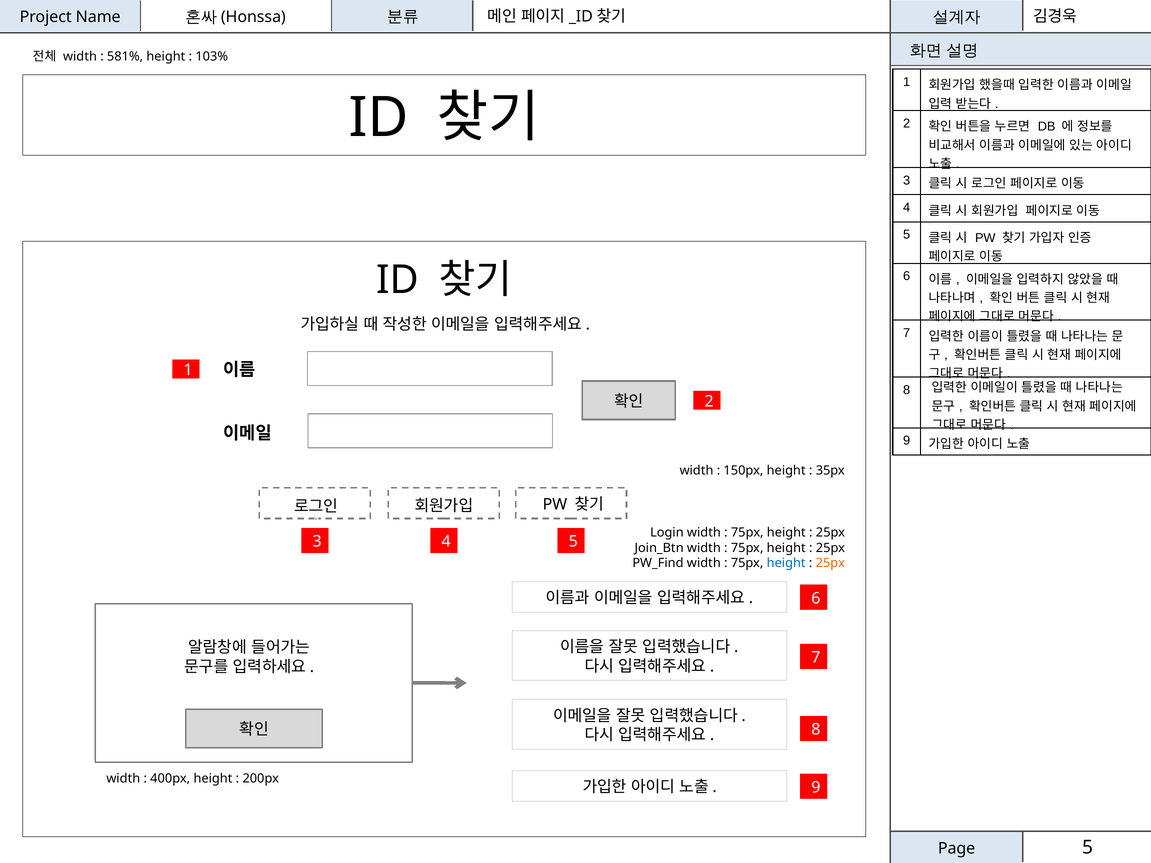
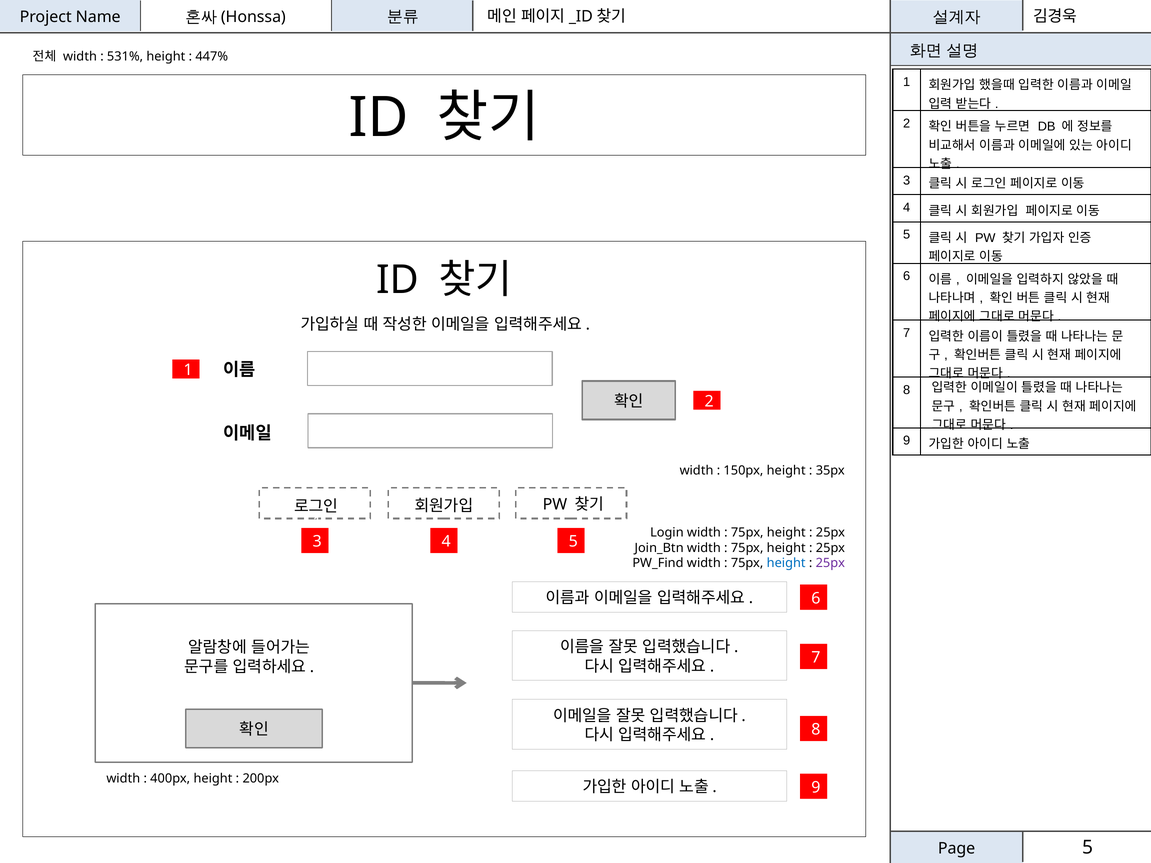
581%: 581% -> 531% (125, 56)
103%: 103% -> 447% (212, 56)
25px colour: orange -> purple (830, 563)
